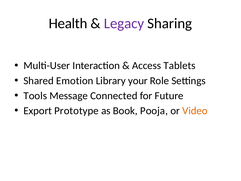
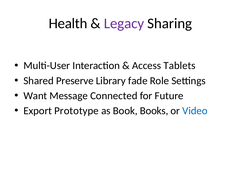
Emotion: Emotion -> Preserve (75, 81)
your: your -> fade (138, 81)
Tools: Tools -> Want (35, 96)
Pooja: Pooja -> Books (154, 111)
Video colour: orange -> blue (195, 111)
